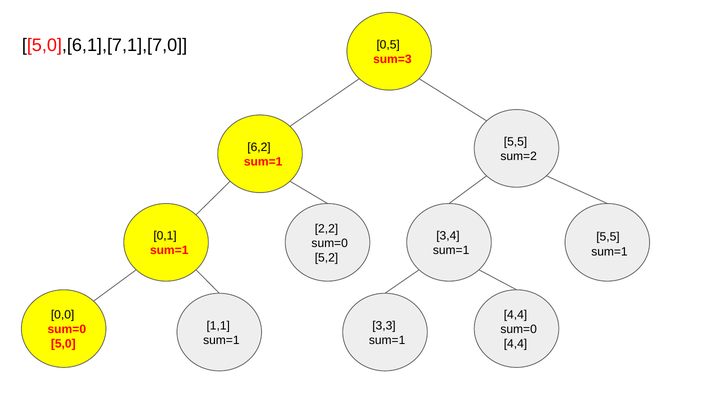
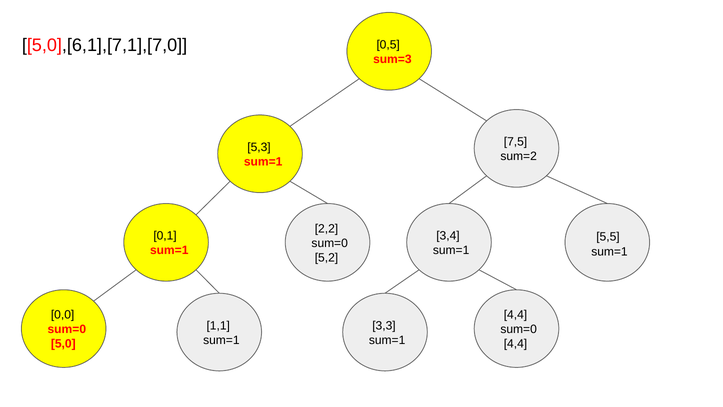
5,5: 5,5 -> 7,5 (515, 142)
6,2: 6,2 -> 5,3 (259, 147)
